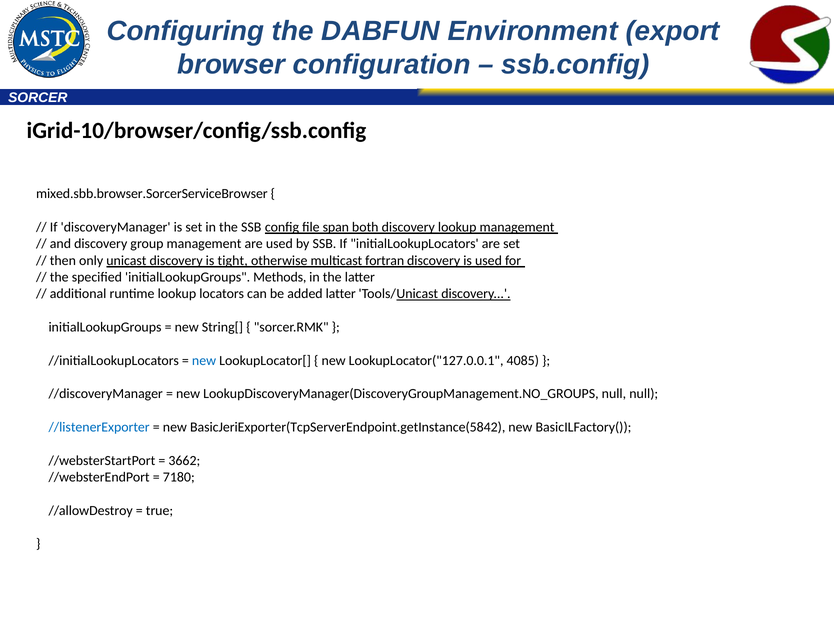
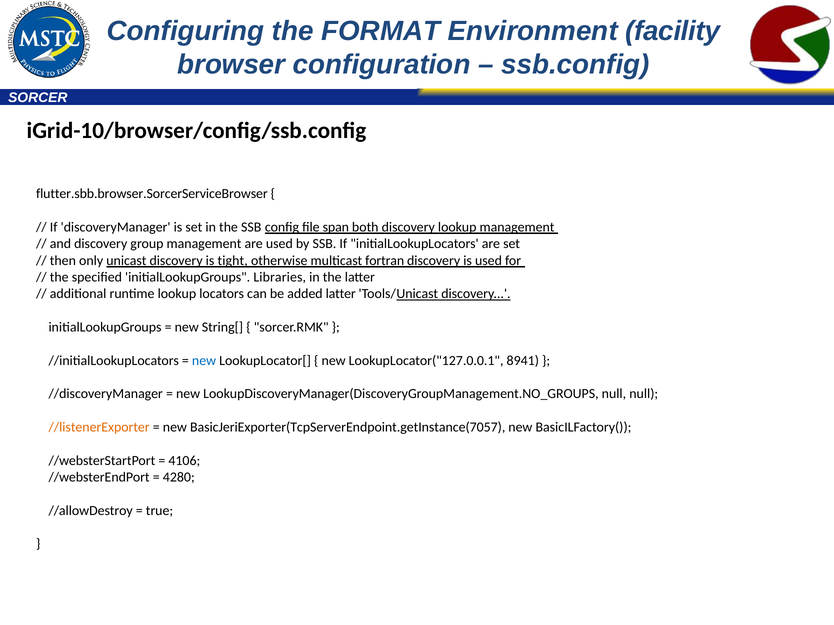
DABFUN: DABFUN -> FORMAT (381, 31)
export: export -> facility (673, 31)
mixed.sbb.browser.SorcerServiceBrowser: mixed.sbb.browser.SorcerServiceBrowser -> flutter.sbb.browser.SorcerServiceBrowser (152, 194)
Methods: Methods -> Libraries (280, 277)
4085: 4085 -> 8941 (523, 361)
//listenerExporter colour: blue -> orange (99, 428)
BasicJeriExporter(TcpServerEndpoint.getInstance(5842: BasicJeriExporter(TcpServerEndpoint.getInstance(5842 -> BasicJeriExporter(TcpServerEndpoint.getInstance(7057 (348, 428)
3662: 3662 -> 4106 (184, 461)
7180: 7180 -> 4280 (179, 478)
